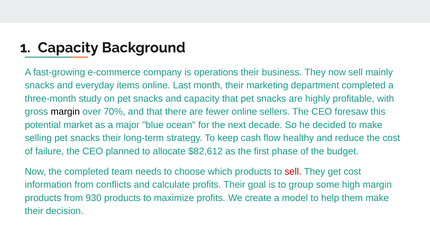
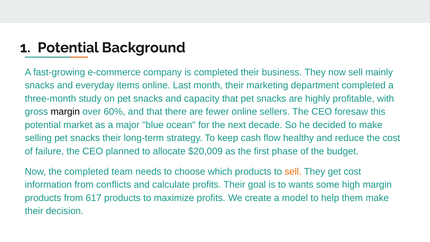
Capacity: Capacity -> Potential (68, 48)
is operations: operations -> completed (216, 72)
70%: 70% -> 60% (114, 112)
$82,612: $82,612 -> $20,009 (205, 151)
sell colour: red -> orange (293, 172)
group: group -> wants (301, 185)
930: 930 -> 617 (94, 198)
